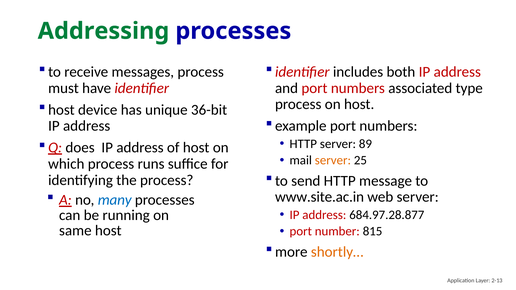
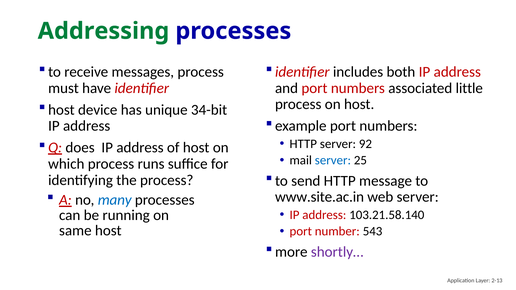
type: type -> little (469, 88)
36-bit: 36-bit -> 34-bit (209, 110)
89: 89 -> 92 (365, 144)
server colour: orange -> blue (333, 160)
684.97.28.877: 684.97.28.877 -> 103.21.58.140 (387, 215)
815: 815 -> 543 (373, 232)
shortly… colour: orange -> purple (337, 252)
